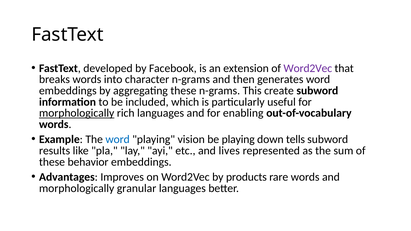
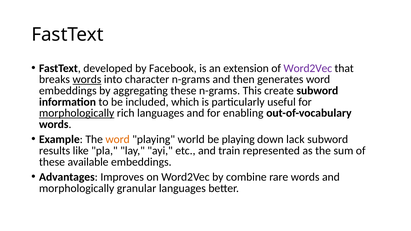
words underline: none -> present (87, 80)
word colour: blue -> orange (118, 140)
vision: vision -> world (191, 140)
tells: tells -> lack (295, 140)
lives: lives -> train (229, 151)
behavior: behavior -> available (88, 162)
products: products -> combine (246, 177)
